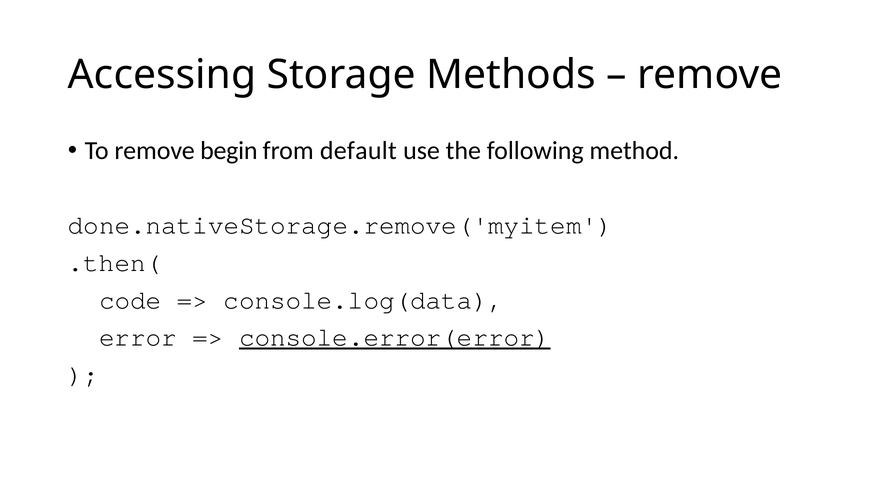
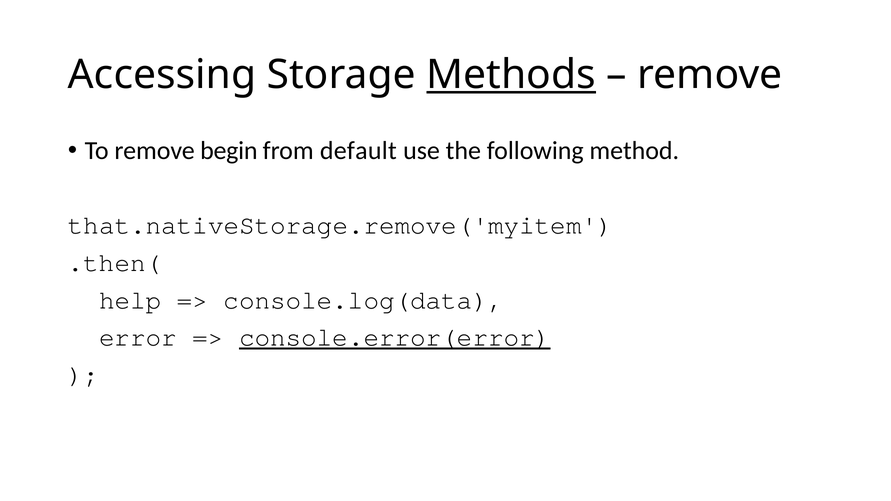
Methods underline: none -> present (511, 75)
done.nativeStorage.remove('myitem: done.nativeStorage.remove('myitem -> that.nativeStorage.remove('myitem (340, 225)
code: code -> help (130, 300)
